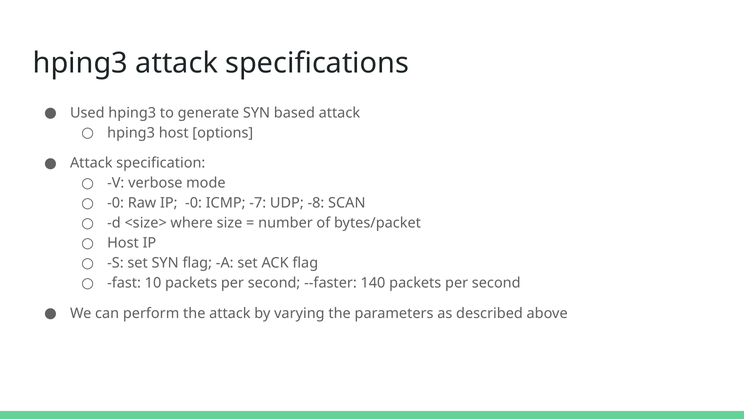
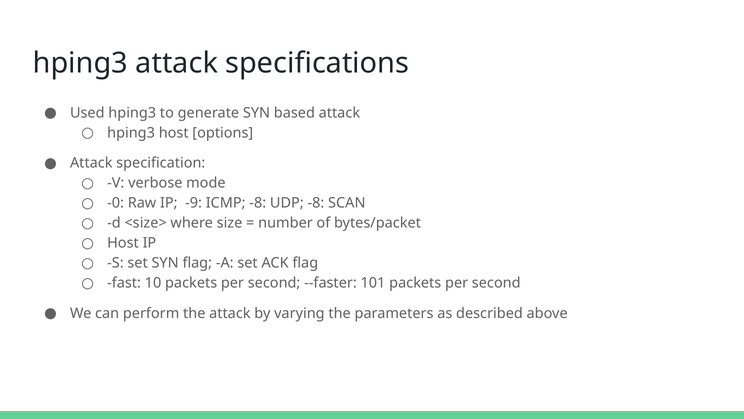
IP -0: -0 -> -9 (194, 203)
ICMP -7: -7 -> -8 (258, 203)
140: 140 -> 101 (373, 283)
